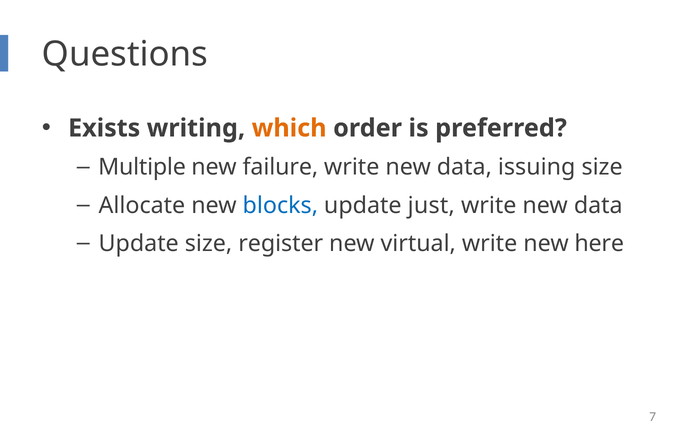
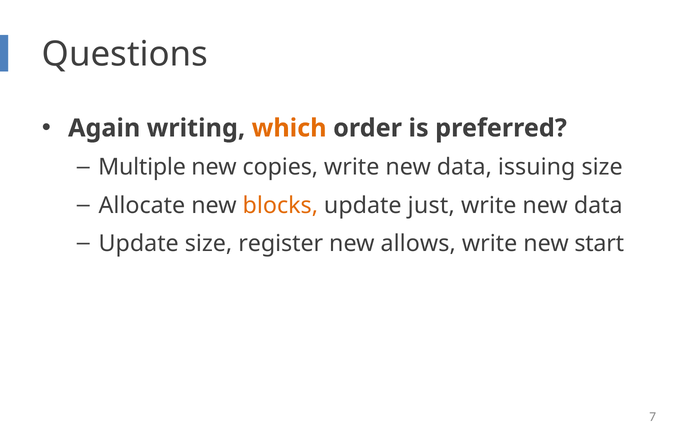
Exists: Exists -> Again (104, 128)
failure: failure -> copies (280, 167)
blocks colour: blue -> orange (280, 206)
virtual: virtual -> allows (418, 244)
here: here -> start (599, 244)
